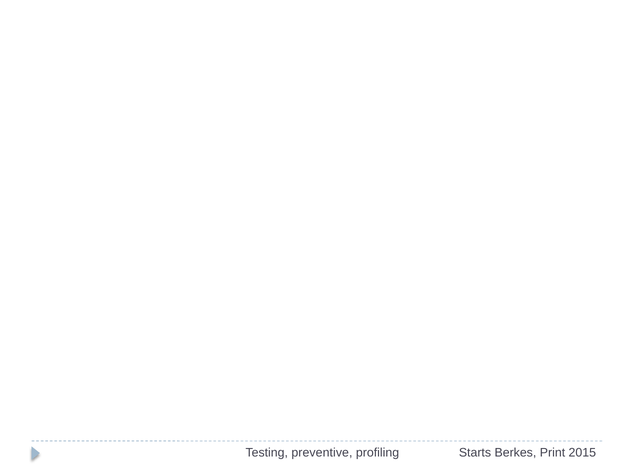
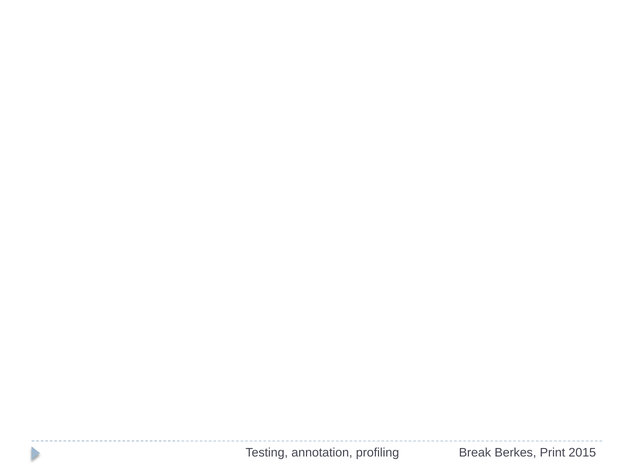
preventive: preventive -> annotation (322, 452)
Starts: Starts -> Break (475, 452)
